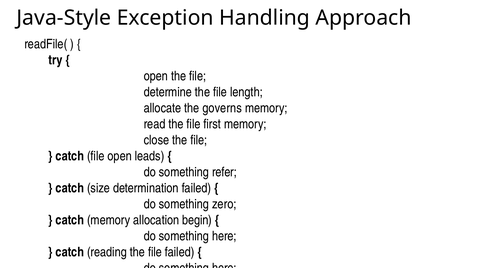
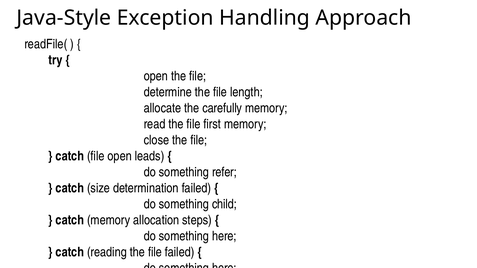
governs: governs -> carefully (222, 108)
zero: zero -> child (224, 204)
begin: begin -> steps (197, 220)
